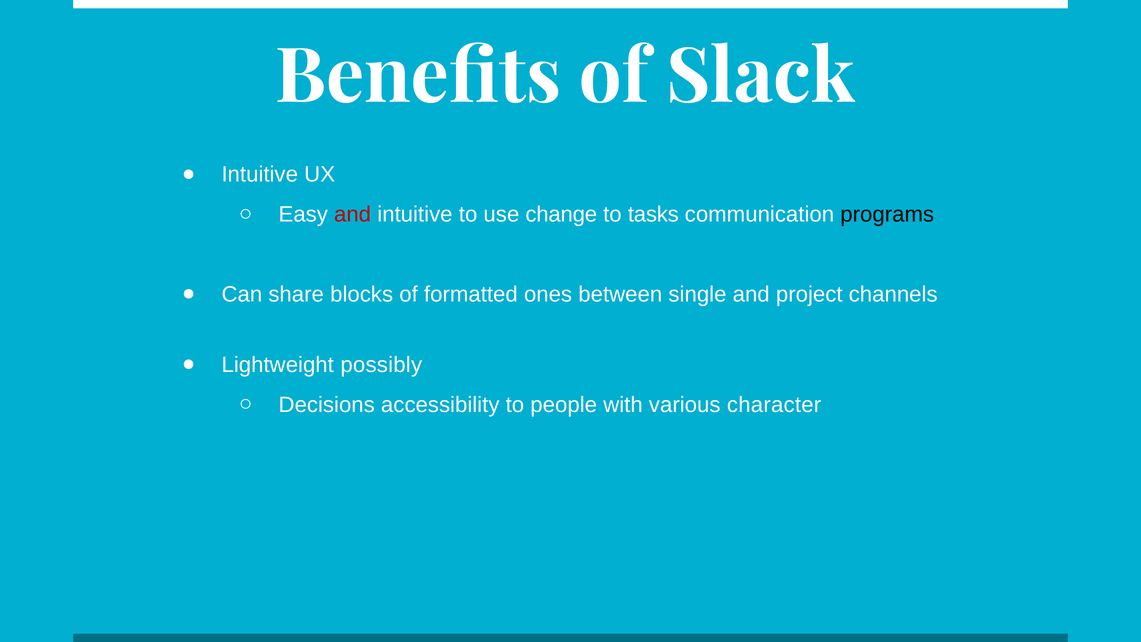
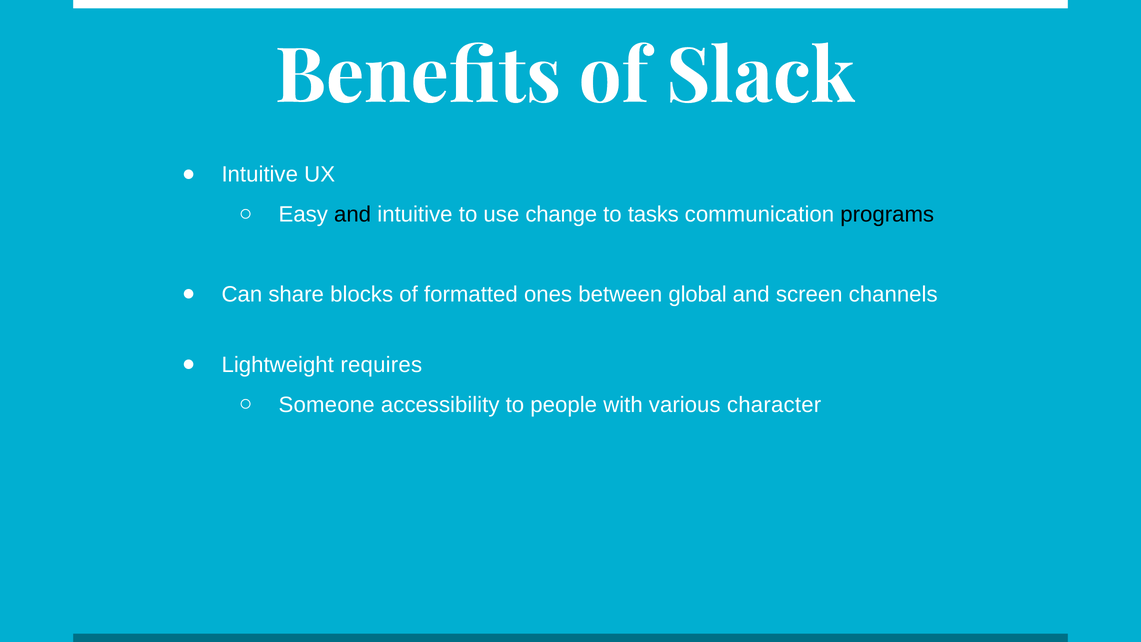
and colour: red -> black (353, 214)
single: single -> global (698, 294)
project: project -> screen (809, 294)
possibly: possibly -> requires (381, 365)
Decisions: Decisions -> Someone (327, 405)
